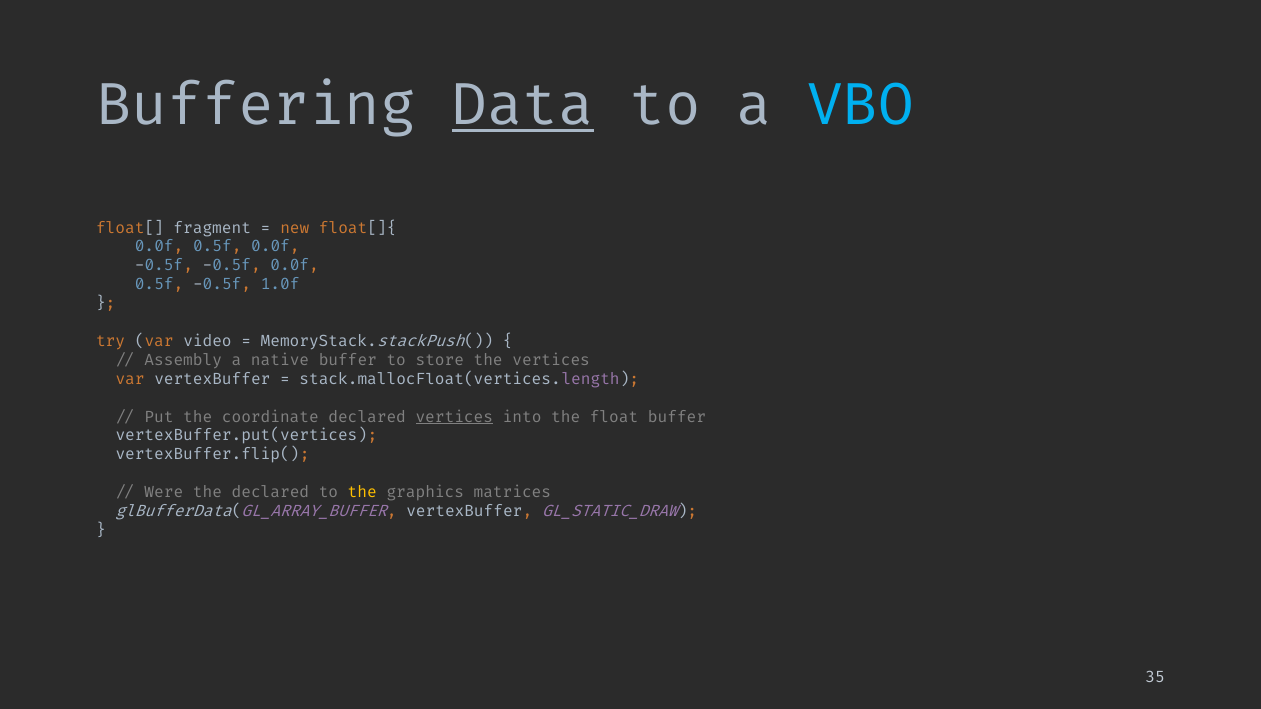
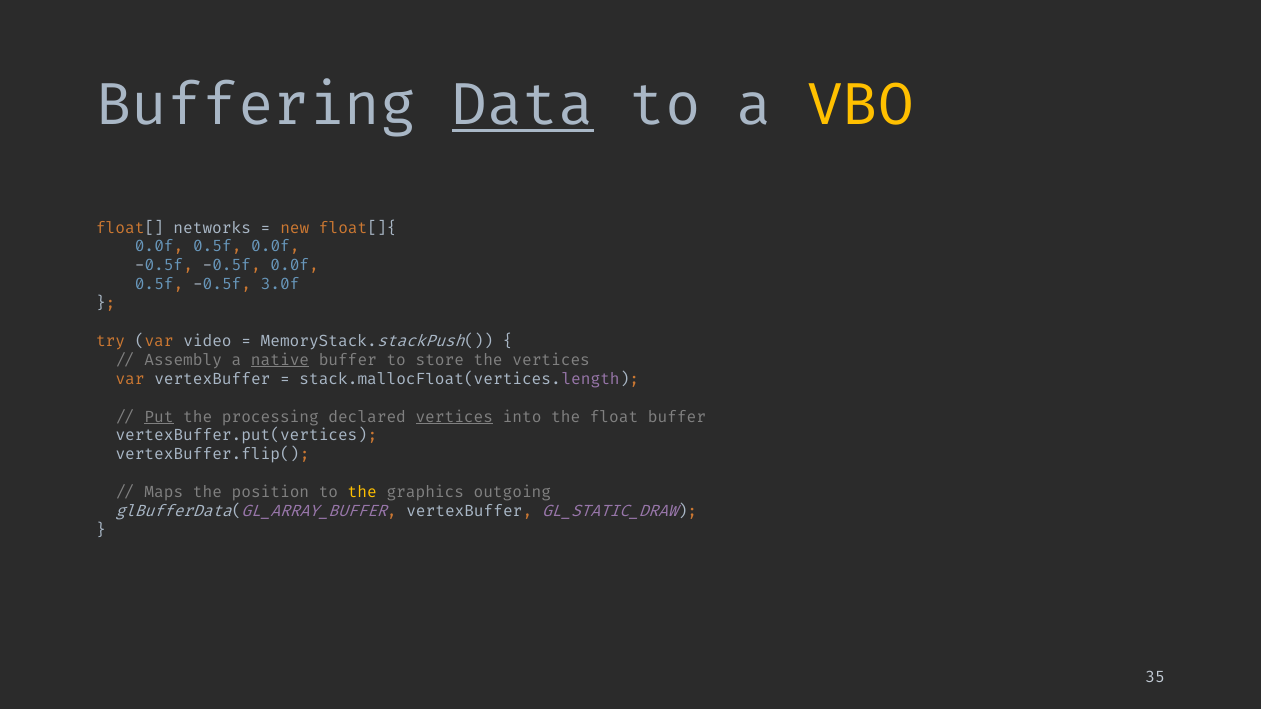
VBO colour: light blue -> yellow (861, 106)
fragment: fragment -> networks (212, 228)
1.0f: 1.0f -> 3.0f (280, 285)
native underline: none -> present (280, 360)
Put underline: none -> present (159, 417)
coordinate: coordinate -> processing (270, 417)
Were: Were -> Maps (164, 493)
the declared: declared -> position (270, 493)
matrices: matrices -> outgoing (512, 493)
